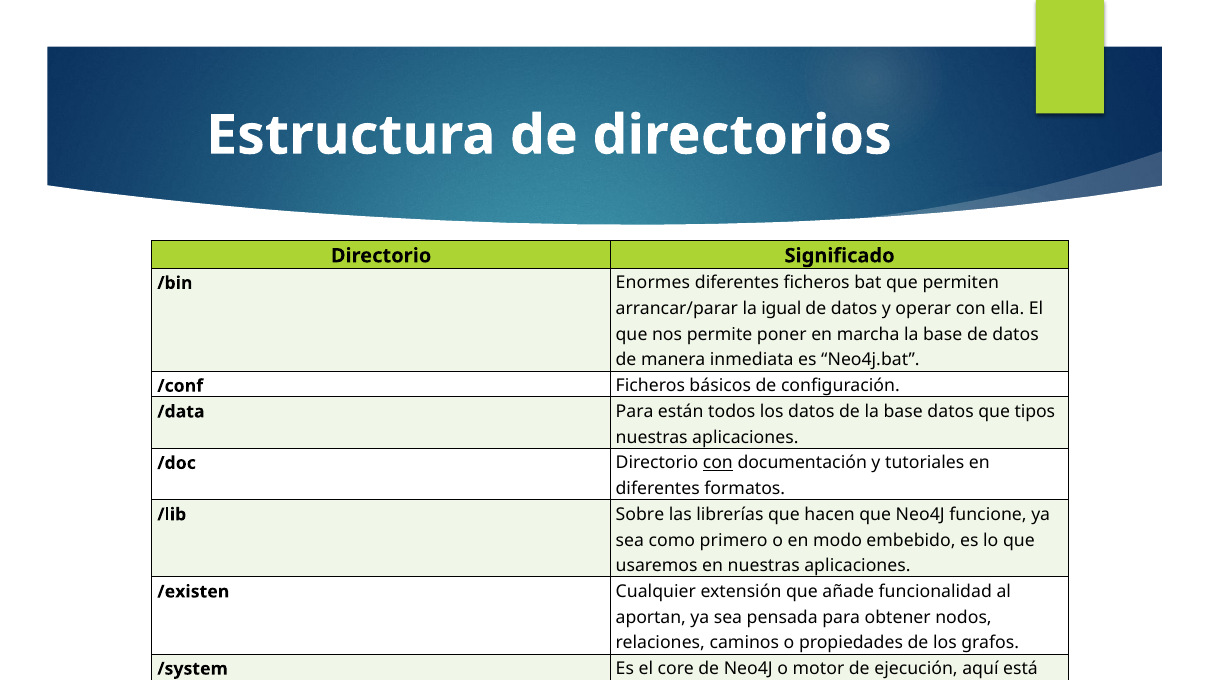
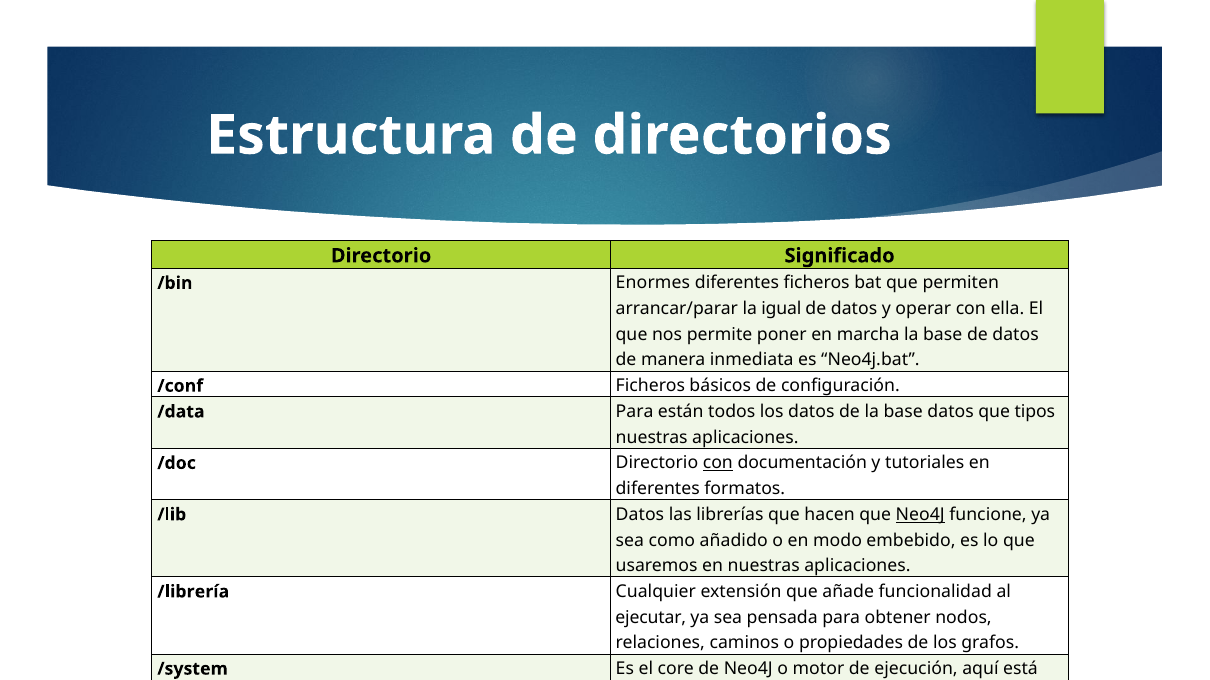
/lib Sobre: Sobre -> Datos (640, 515)
Neo4J underline: none -> present (920, 515)
primero: primero -> añadido (734, 541)
/existen: /existen -> /librería (193, 592)
aportan: aportan -> ejecutar (651, 618)
